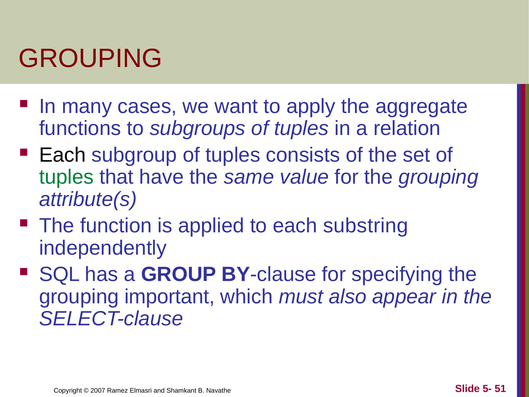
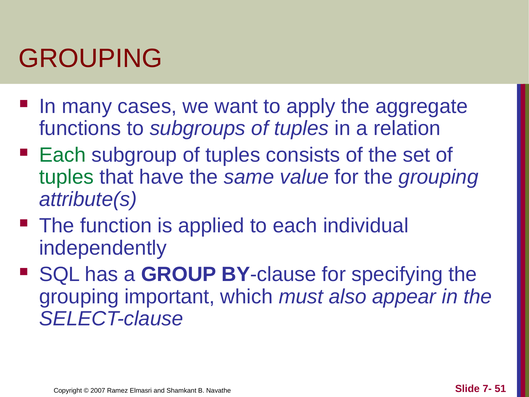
Each colour: black -> green (62, 155)
substring: substring -> individual (366, 226)
5-: 5- -> 7- (487, 389)
